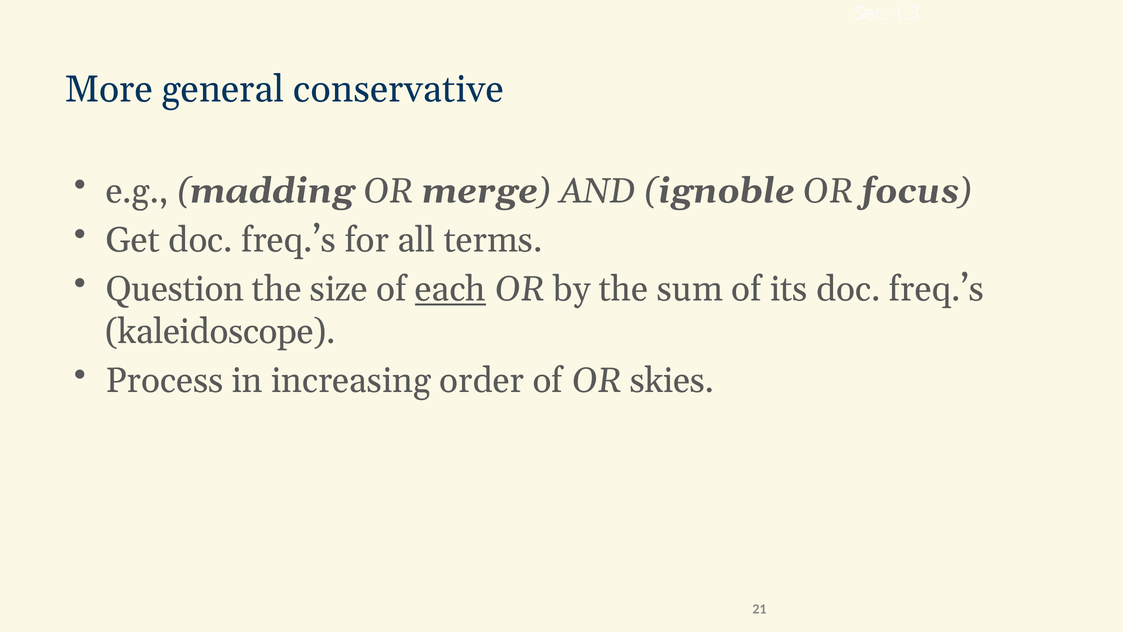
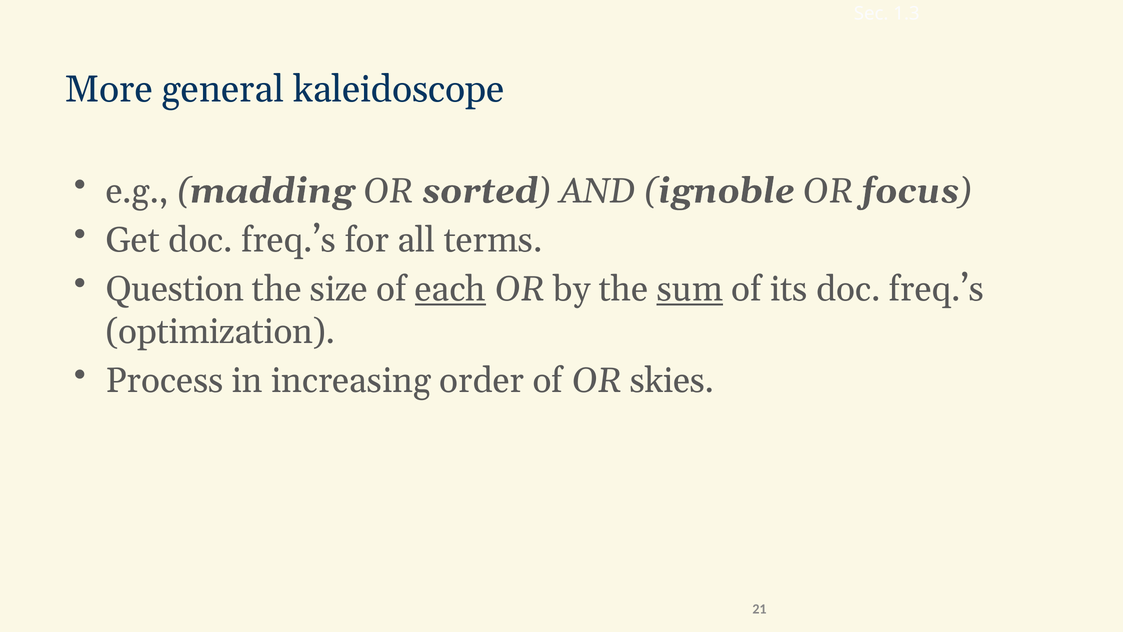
conservative: conservative -> kaleidoscope (399, 89)
merge: merge -> sorted (480, 191)
sum underline: none -> present (690, 289)
kaleidoscope: kaleidoscope -> optimization (220, 331)
